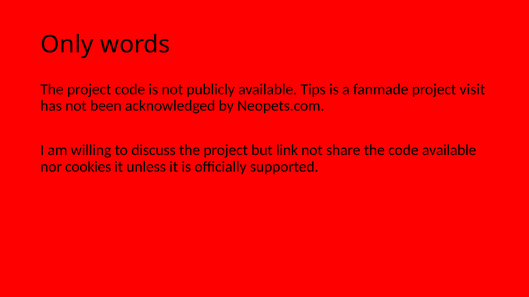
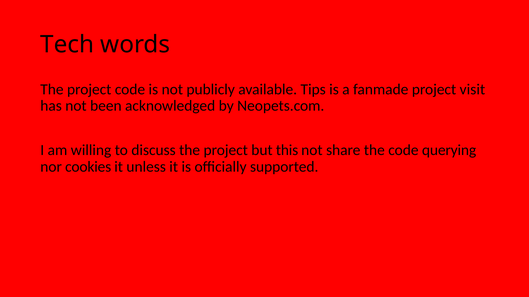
Only: Only -> Tech (67, 44)
link: link -> this (287, 150)
code available: available -> querying (449, 150)
